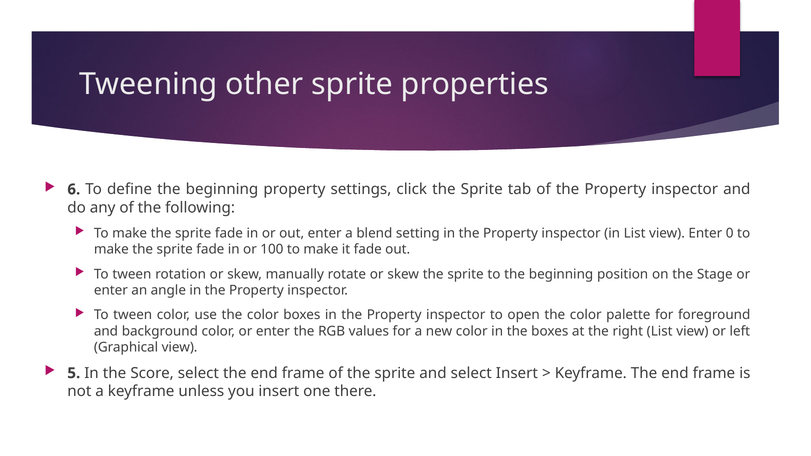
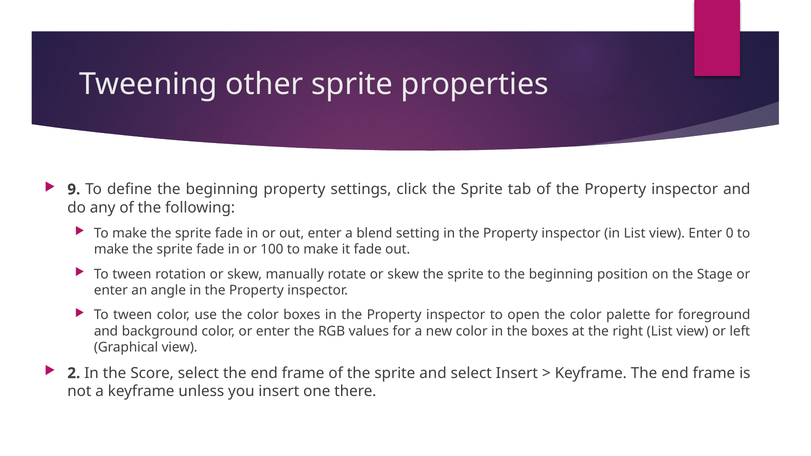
6: 6 -> 9 (74, 189)
5: 5 -> 2 (74, 373)
